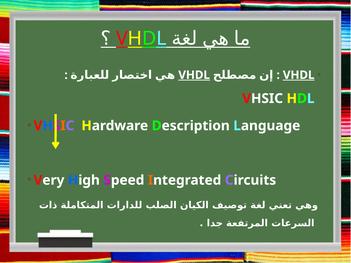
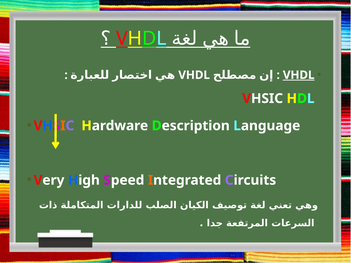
VHDL underline: present -> none (194, 75)
